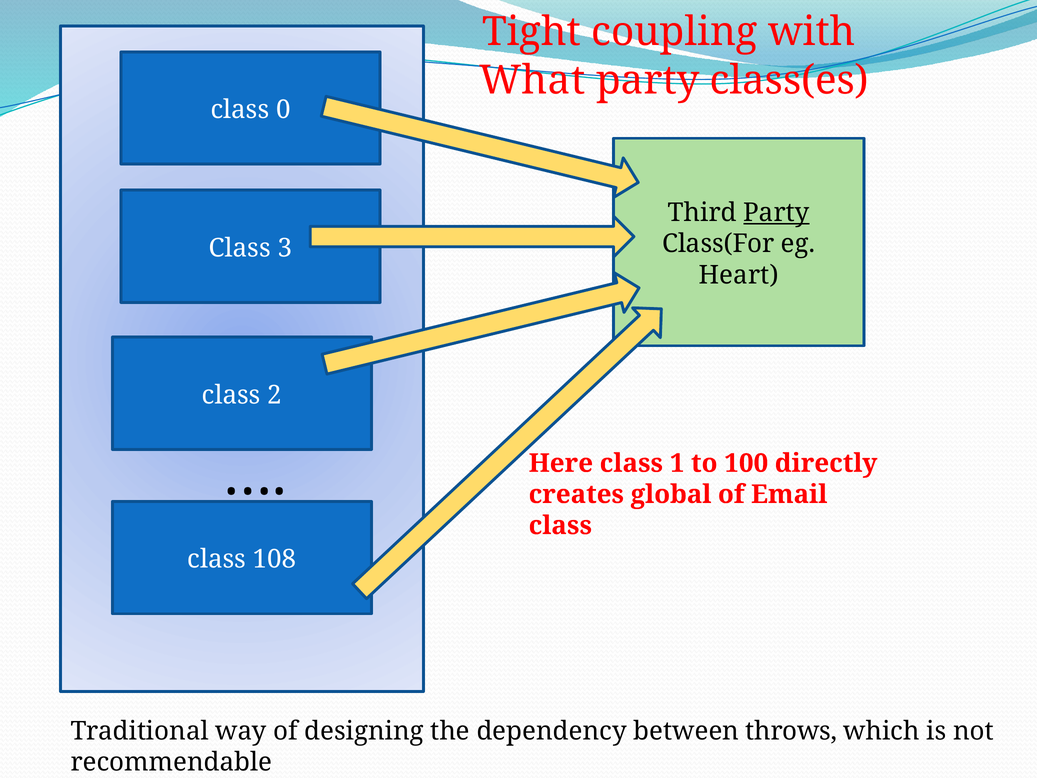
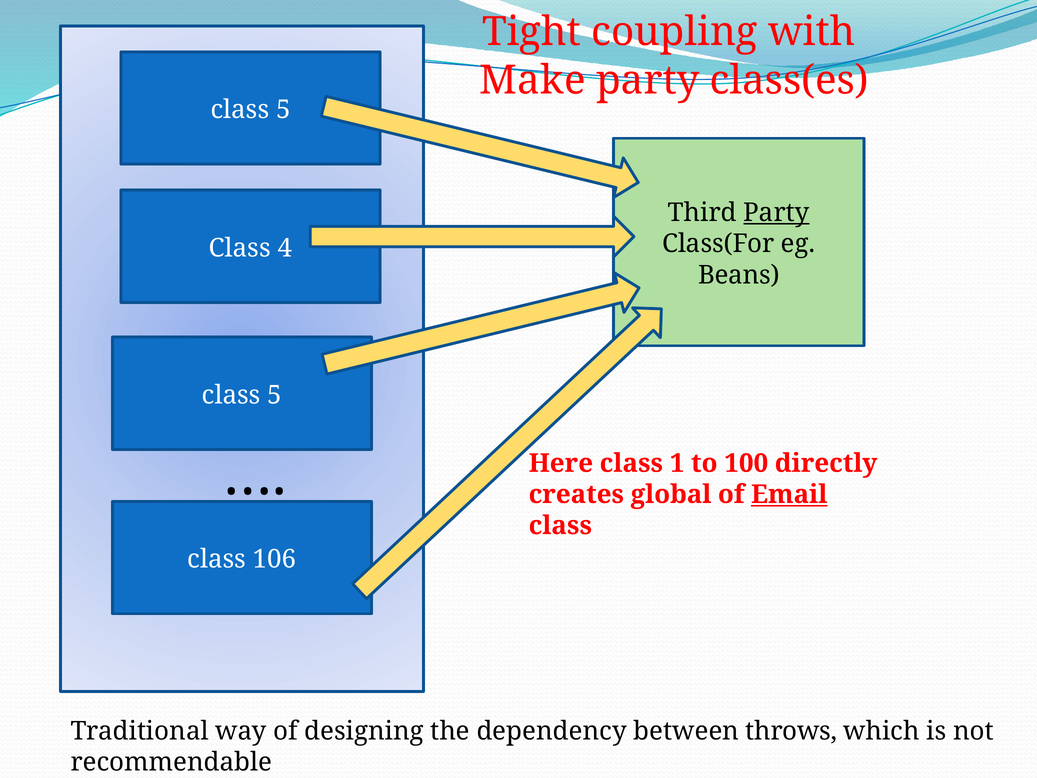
What: What -> Make (532, 81)
0: 0 -> 5 (283, 110)
3: 3 -> 4 (285, 248)
Heart: Heart -> Beans (739, 275)
2: 2 -> 5 (275, 395)
Email underline: none -> present (789, 494)
108: 108 -> 106 (275, 559)
